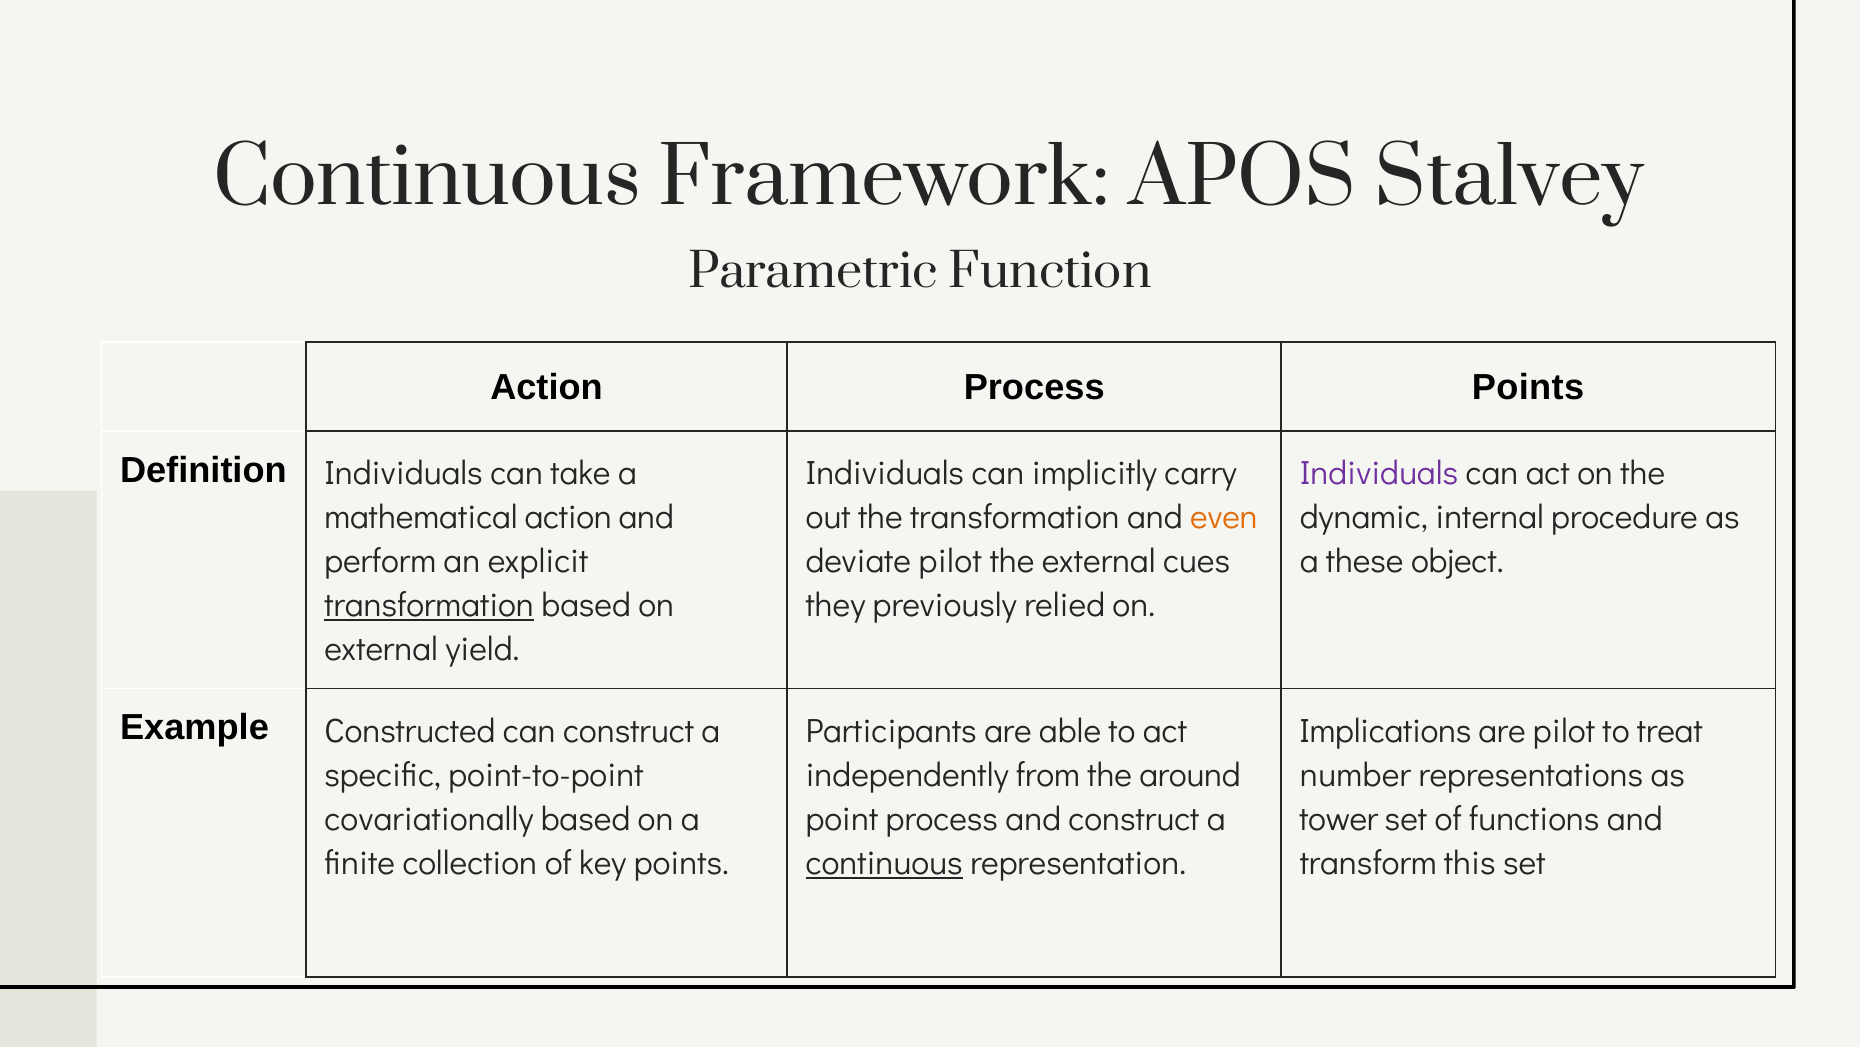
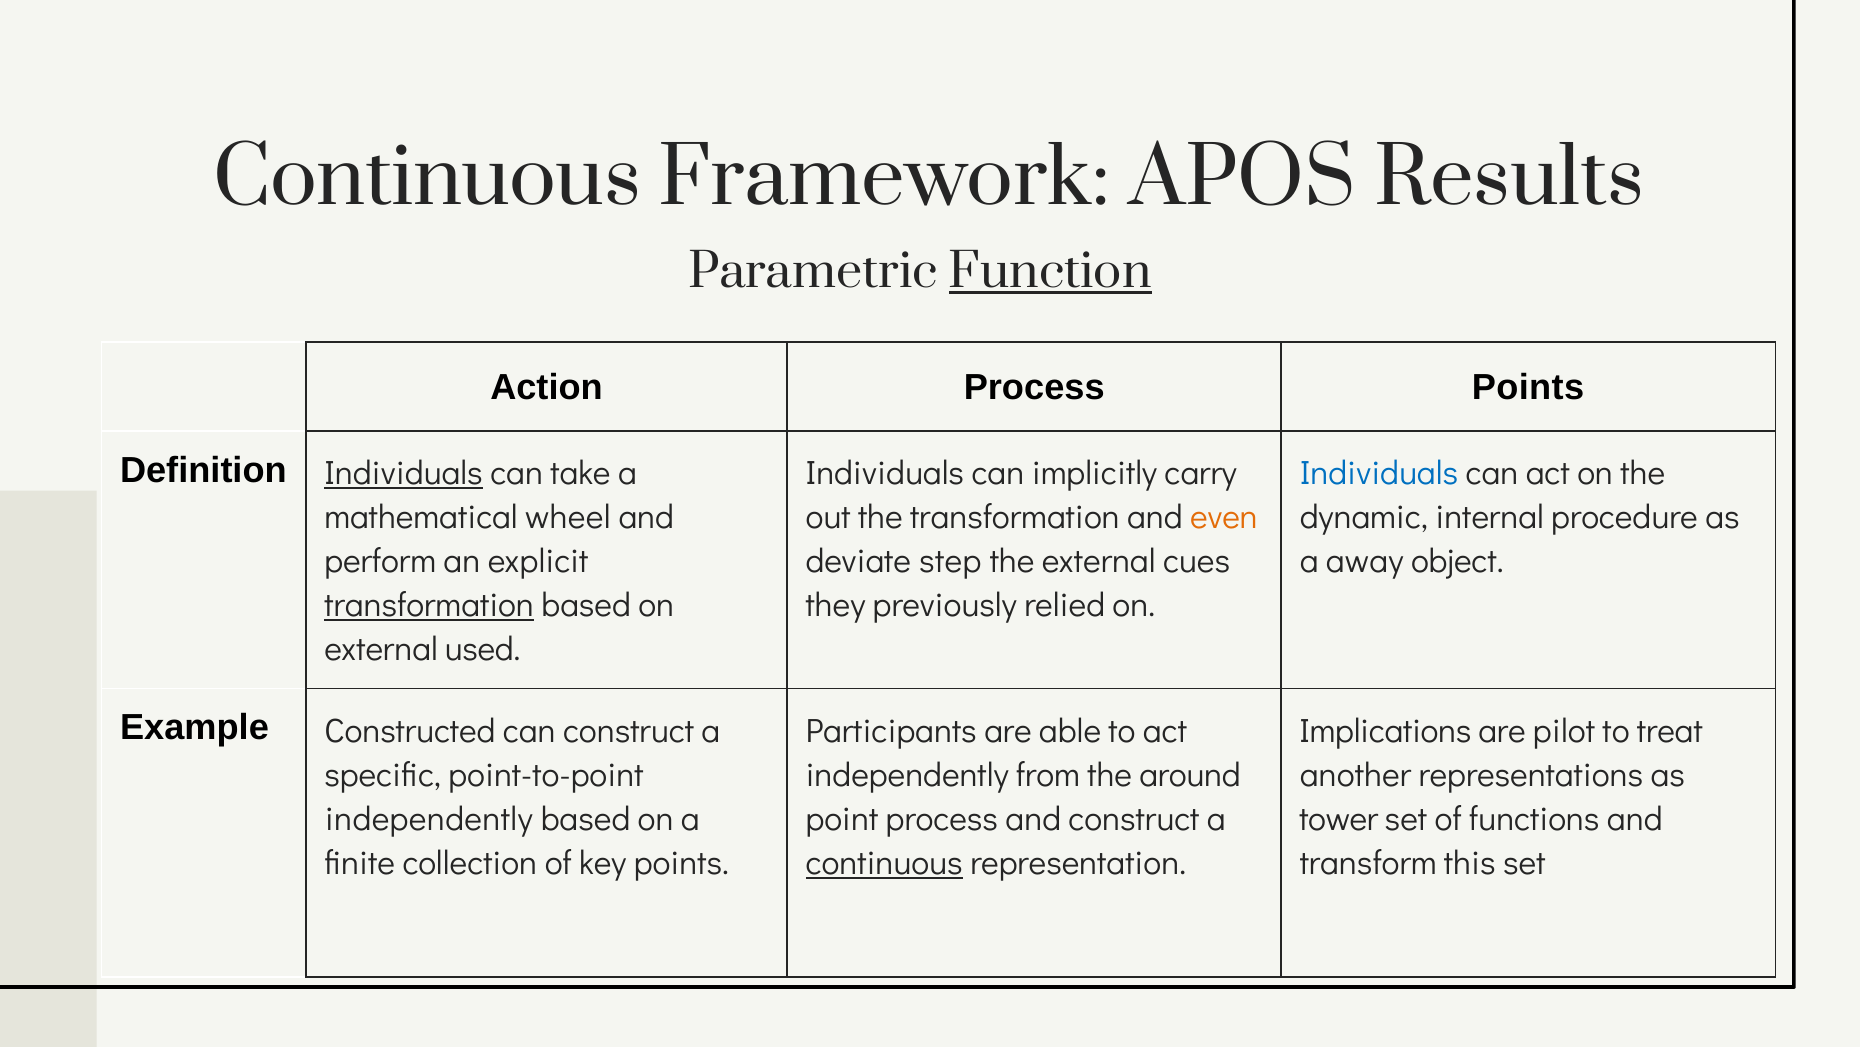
Stalvey: Stalvey -> Results (1509, 178)
Function underline: none -> present (1050, 272)
Individuals underline: none -> present (404, 473)
Individuals colour: purple -> blue (1379, 473)
mathematical action: action -> wheel (568, 517)
deviate pilot: pilot -> step (950, 561)
these: these -> away (1365, 561)
yield: yield -> used (483, 649)
number: number -> another (1356, 775)
covariationally: covariationally -> independently (429, 819)
